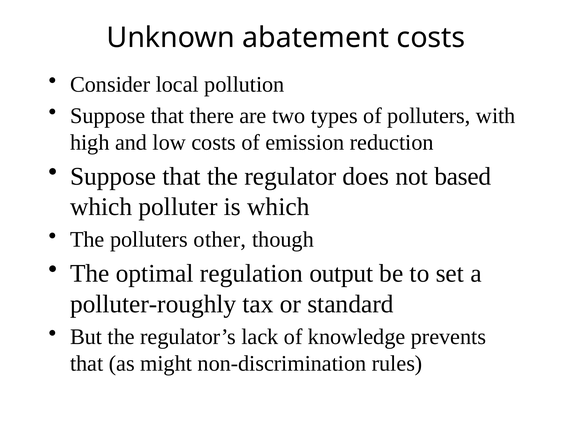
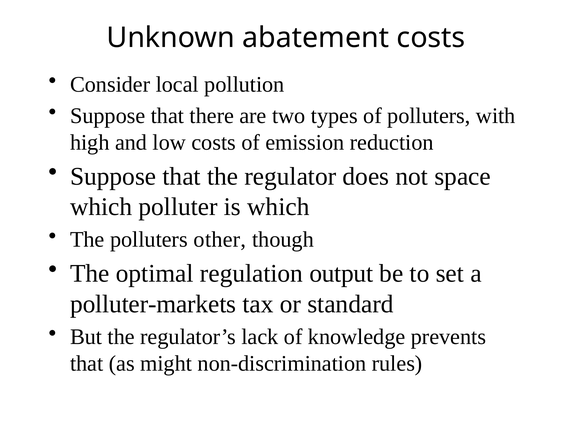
based: based -> space (463, 176)
polluter-roughly: polluter-roughly -> polluter-markets (153, 304)
